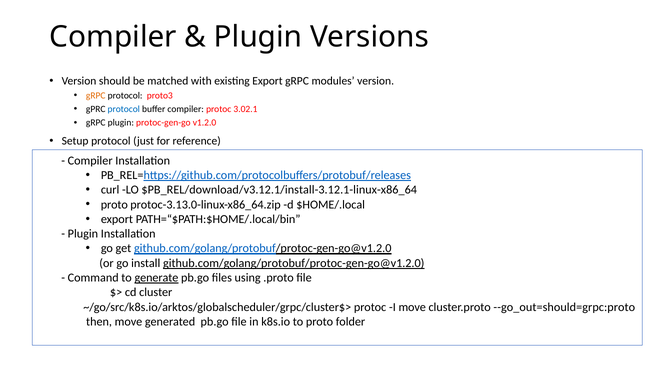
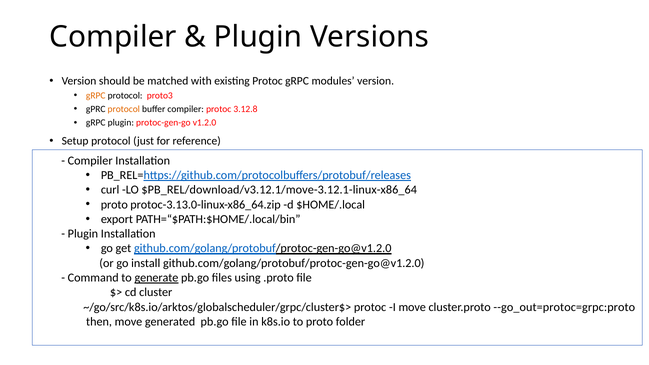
existing Export: Export -> Protoc (267, 81)
protocol colour: blue -> orange (124, 109)
3.02.1: 3.02.1 -> 3.12.8 (245, 109)
$PB_REL/download/v3.12.1/install-3.12.1-linux-x86_64: $PB_REL/download/v3.12.1/install-3.12.1-linux-x86_64 -> $PB_REL/download/v3.12.1/move-3.12.1-linux-x86_64 (279, 190)
github.com/golang/protobuf/protoc-gen-go@v1.2.0 underline: present -> none (294, 263)
--go_out=should=grpc:proto: --go_out=should=grpc:proto -> --go_out=protoc=grpc:proto (564, 307)
